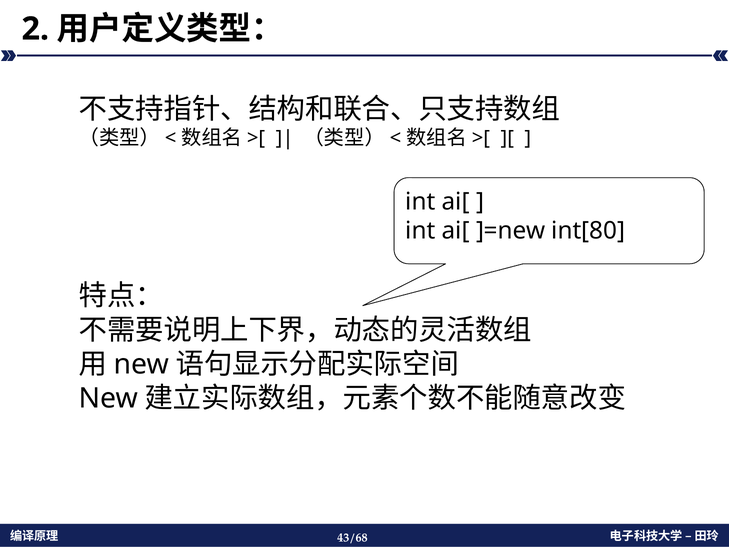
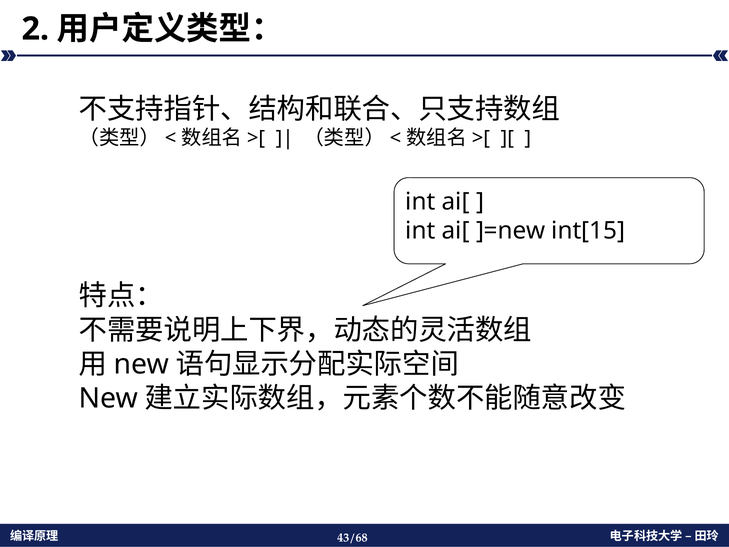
int[80: int[80 -> int[15 (588, 231)
